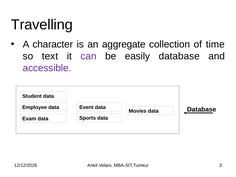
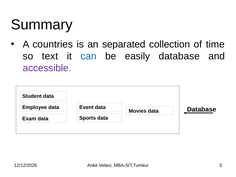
Travelling: Travelling -> Summary (42, 25)
character: character -> countries (53, 44)
aggregate: aggregate -> separated (124, 44)
can colour: purple -> blue (89, 56)
